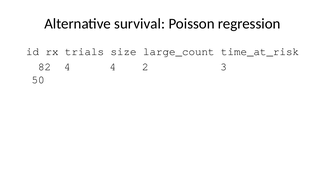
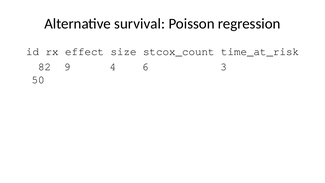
trials: trials -> effect (85, 52)
large_count: large_count -> stcox_count (179, 52)
82 4: 4 -> 9 (67, 67)
2: 2 -> 6 (145, 67)
